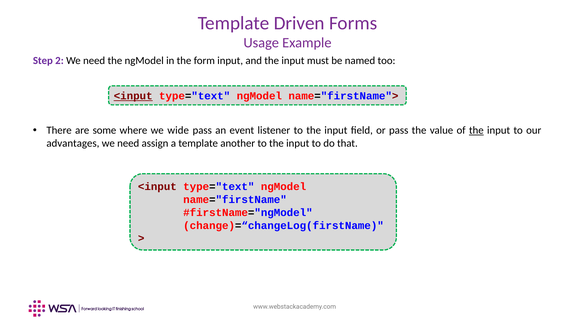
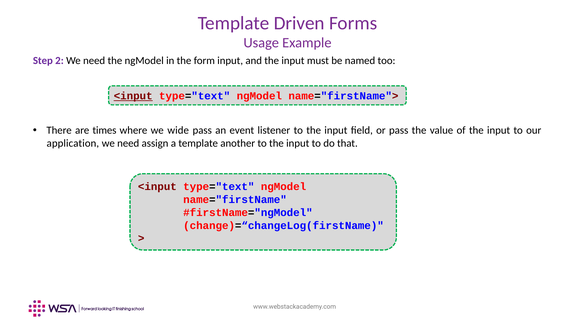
some: some -> times (104, 131)
the underline: present -> none (476, 131)
advantages: advantages -> application (73, 143)
